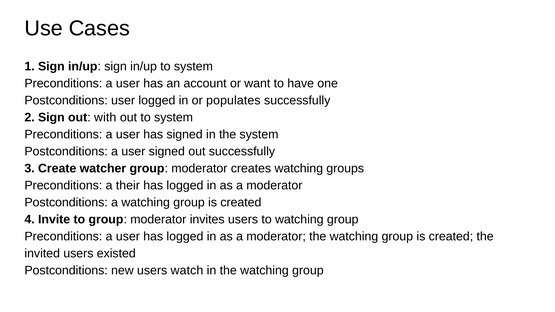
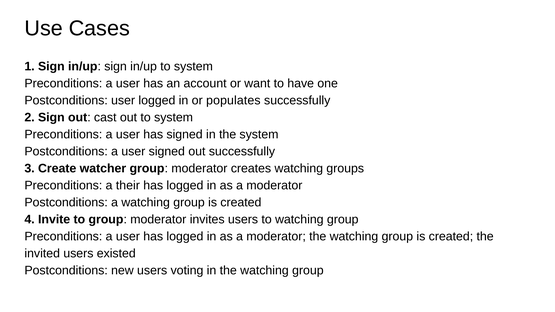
with: with -> cast (105, 117)
watch: watch -> voting (187, 270)
